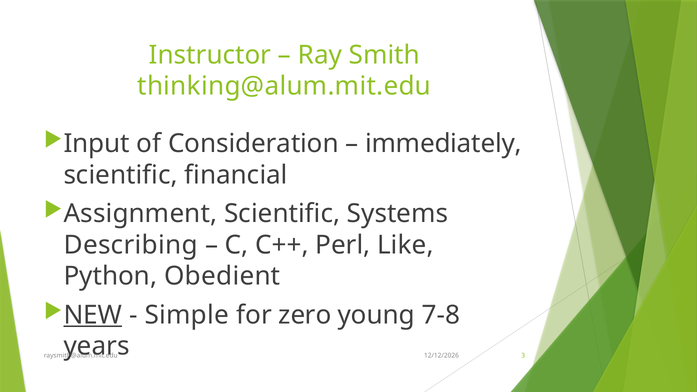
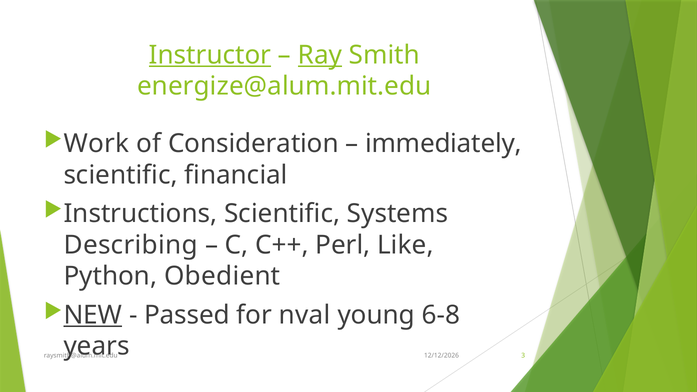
Instructor underline: none -> present (210, 55)
Ray underline: none -> present (320, 55)
thinking@alum.mit.edu: thinking@alum.mit.edu -> energize@alum.mit.edu (284, 86)
Input: Input -> Work (96, 144)
Assignment: Assignment -> Instructions (140, 214)
Simple: Simple -> Passed (187, 315)
zero: zero -> nval (305, 315)
7-8: 7-8 -> 6-8 (441, 315)
